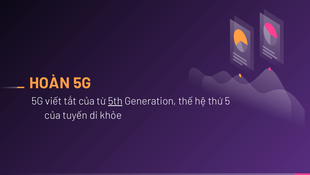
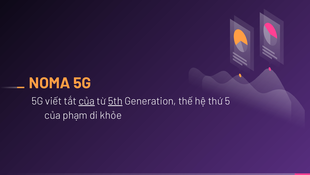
HOÀN: HOÀN -> NOMA (50, 83)
của underline: none -> present (87, 101)
tuyến: tuyến -> phạm (75, 115)
